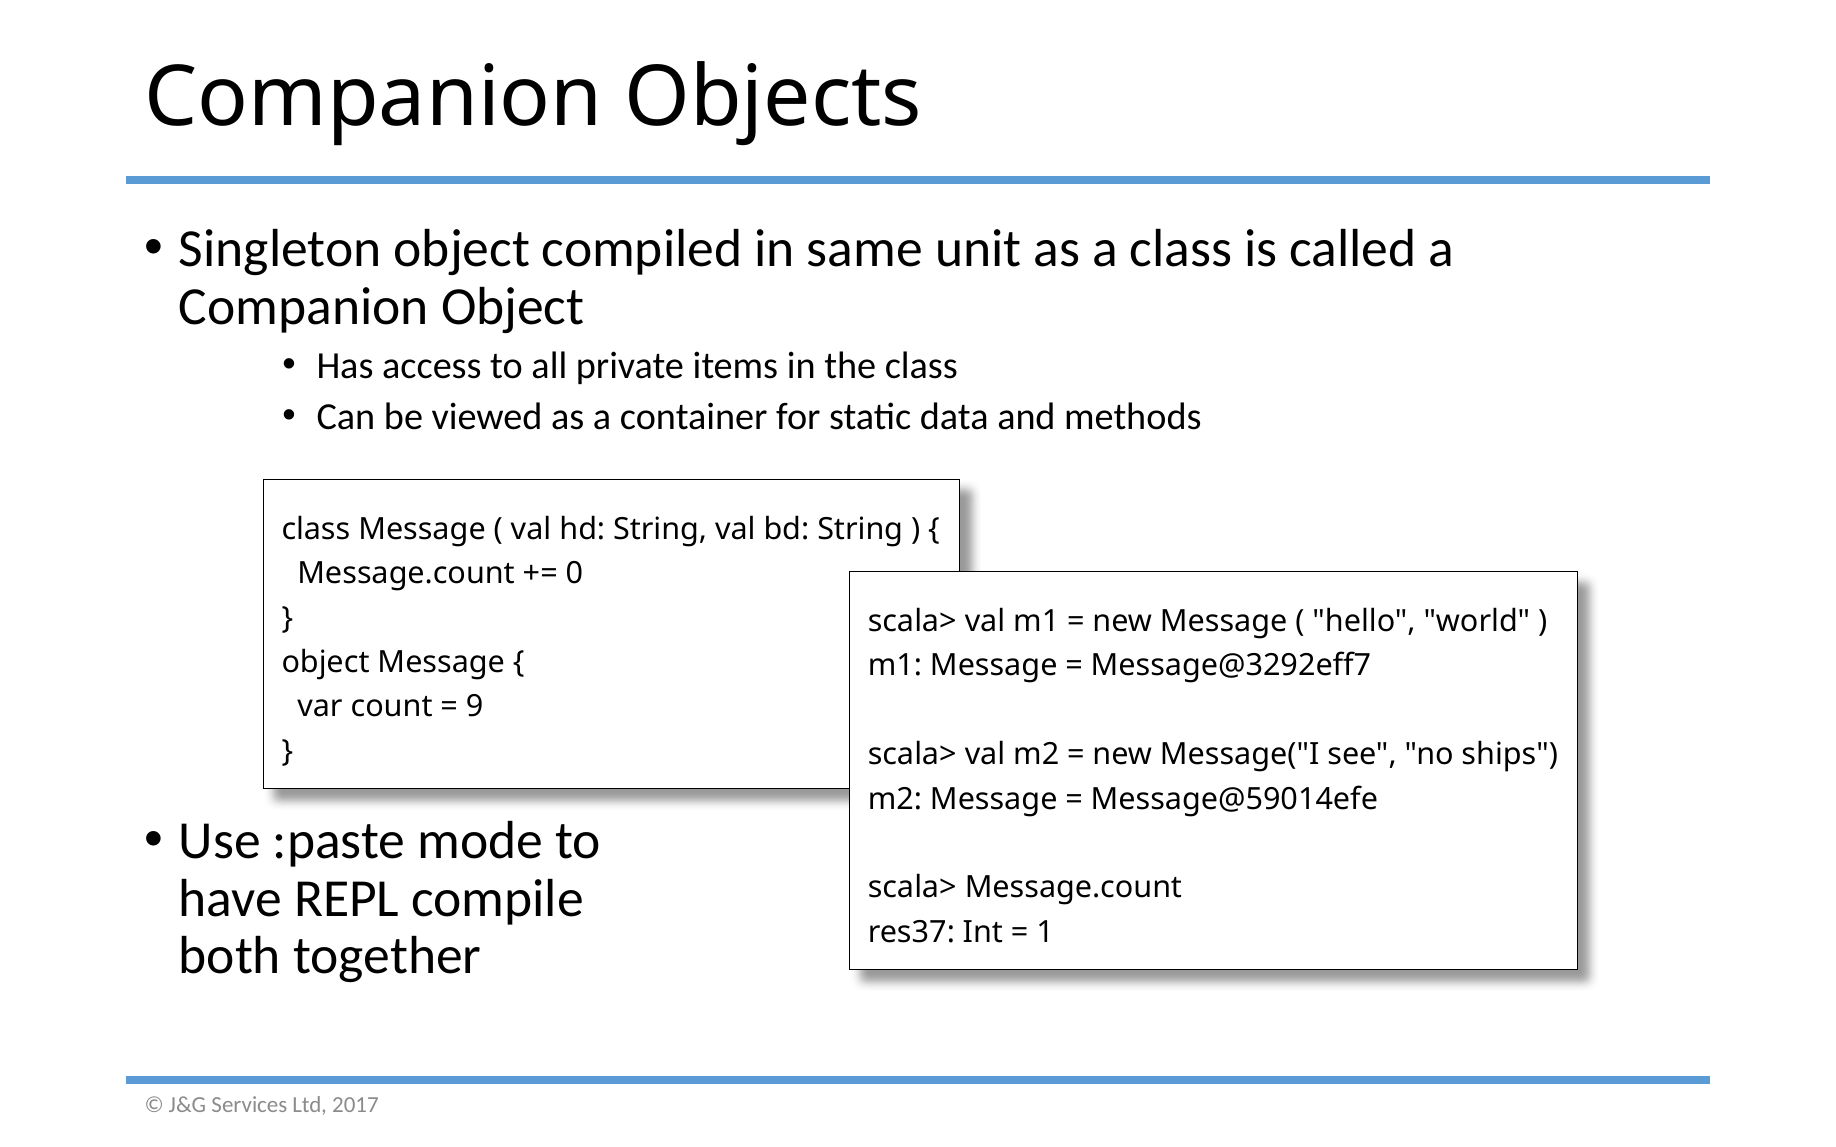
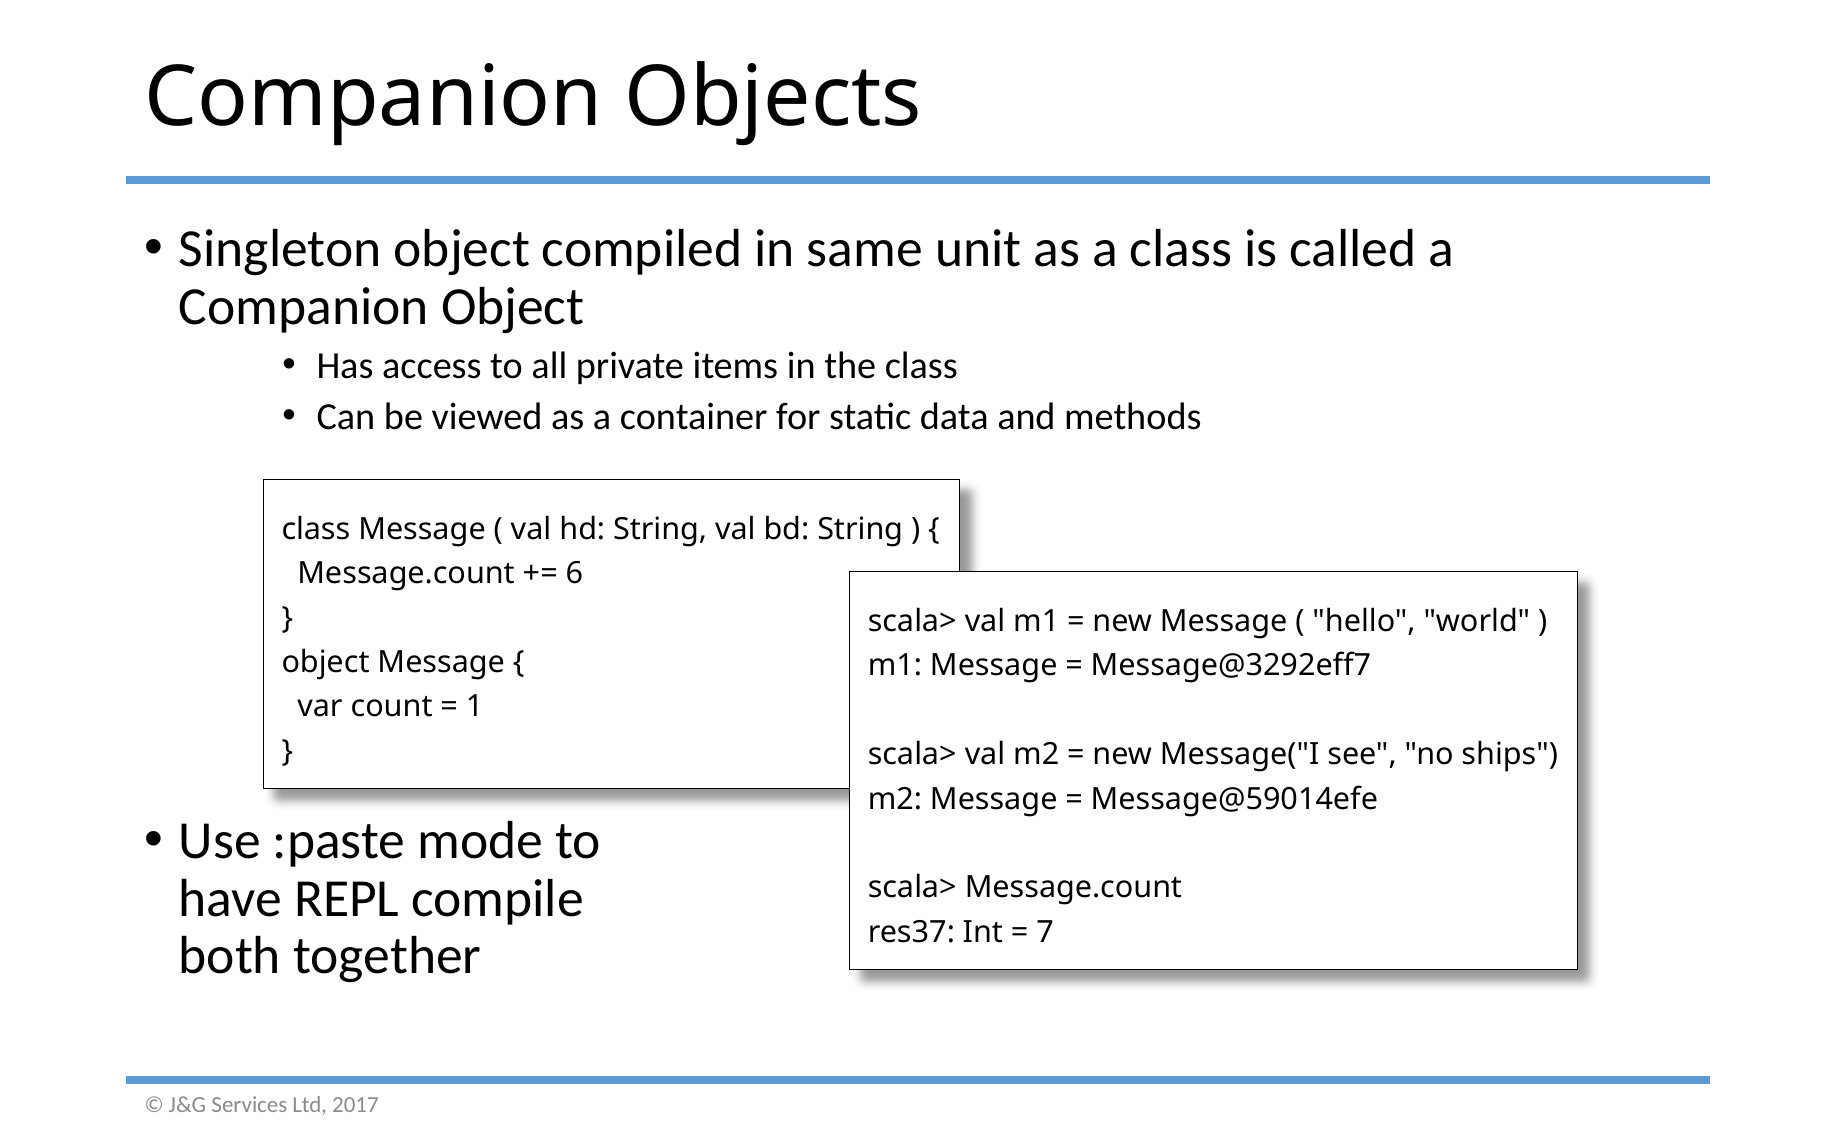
0: 0 -> 6 (574, 574)
9: 9 -> 1 (475, 707)
1: 1 -> 7 (1045, 932)
